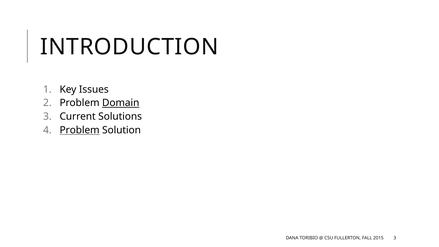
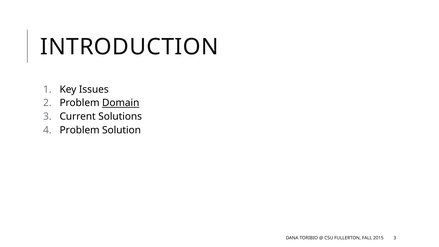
Problem underline: present -> none (80, 130)
